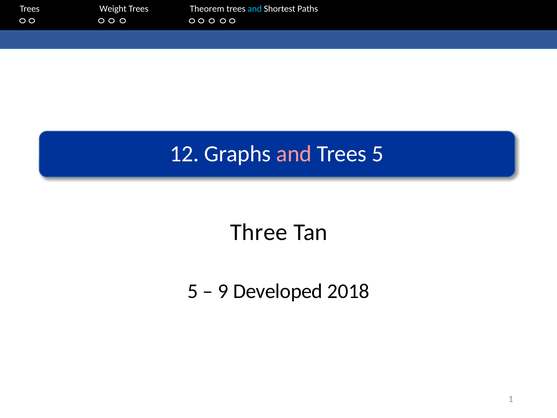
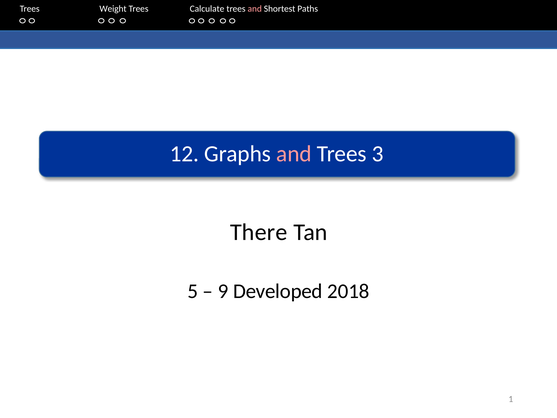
Theorem: Theorem -> Calculate (207, 9)
and colour: light blue -> pink (255, 9)
Trees 5: 5 -> 3 (378, 154)
Three: Three -> There (259, 232)
